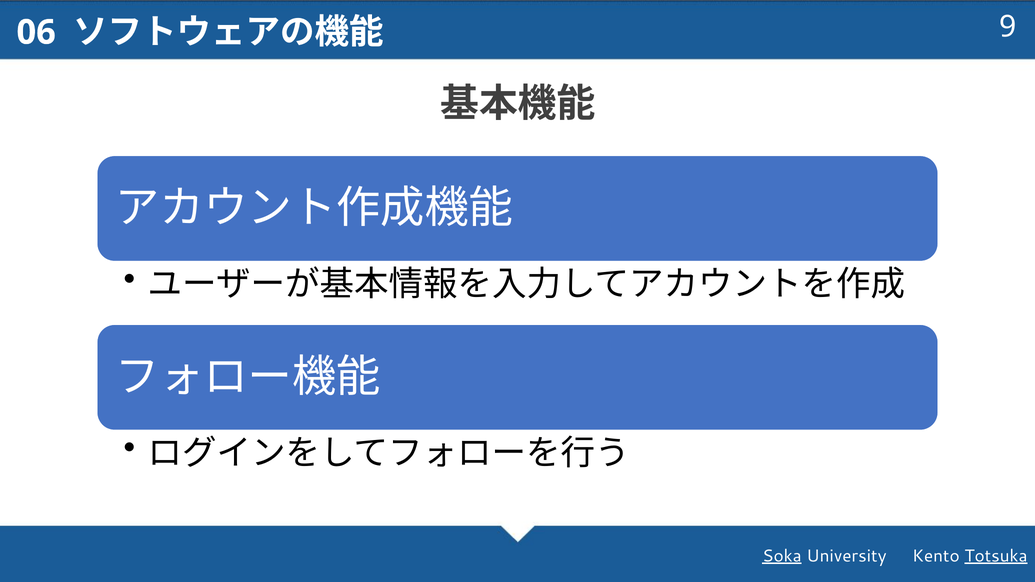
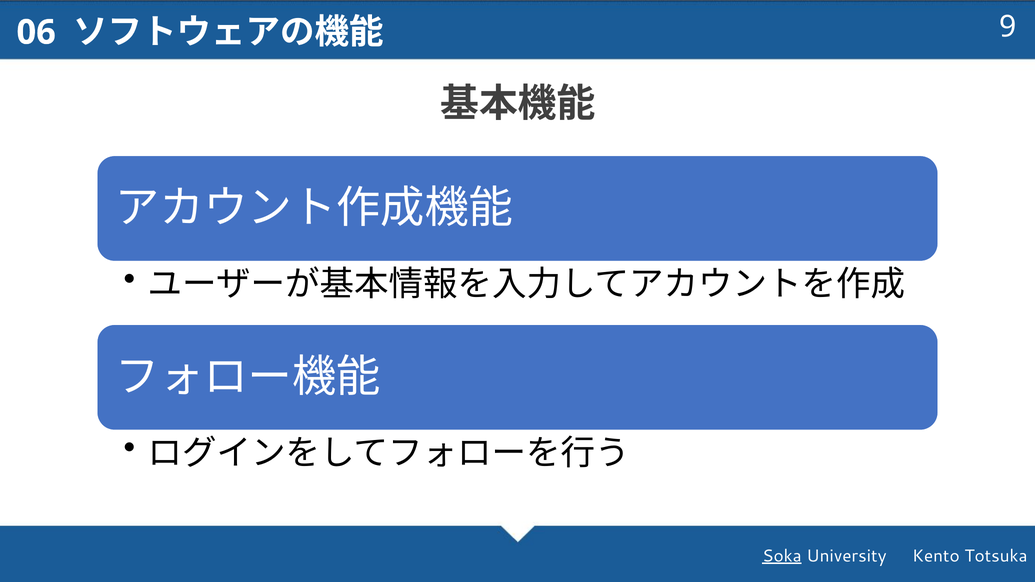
Totsuka underline: present -> none (996, 556)
